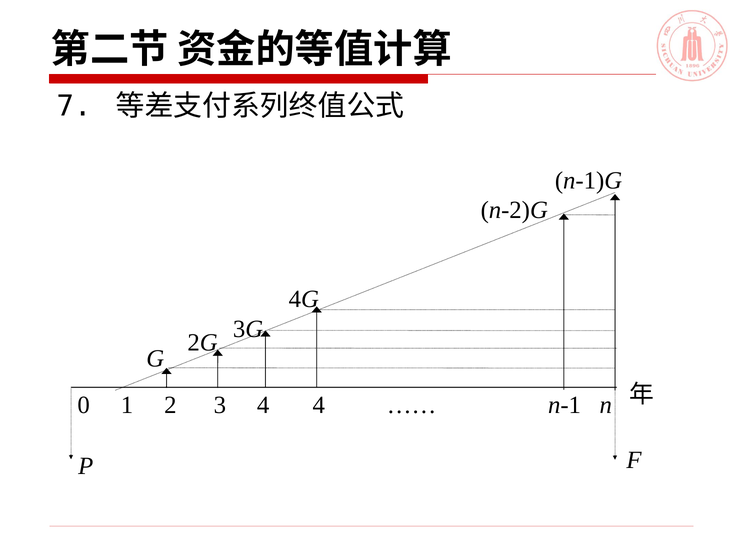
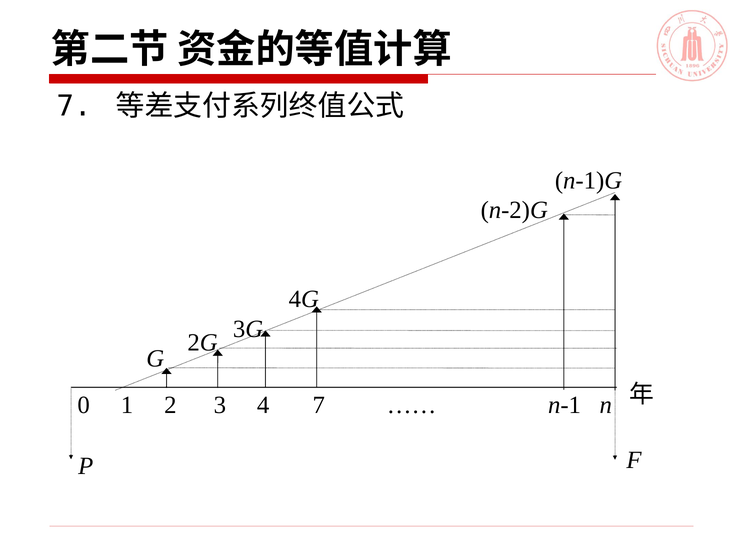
4 4: 4 -> 7 (319, 405)
